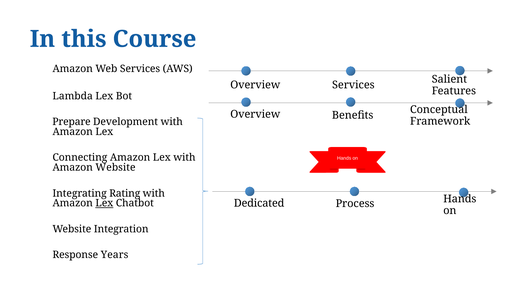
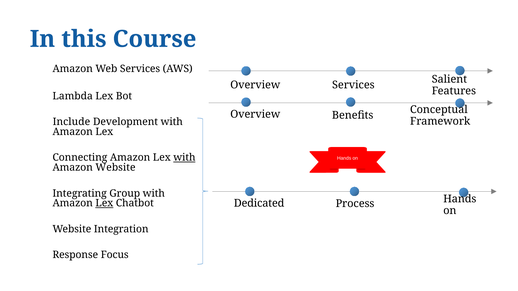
Prepare: Prepare -> Include (71, 122)
with underline: none -> present (184, 158)
Rating: Rating -> Group (125, 194)
Years: Years -> Focus (115, 255)
